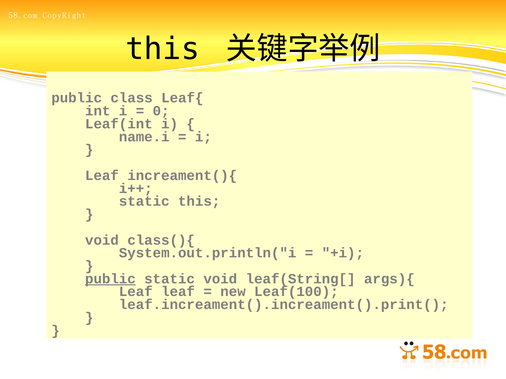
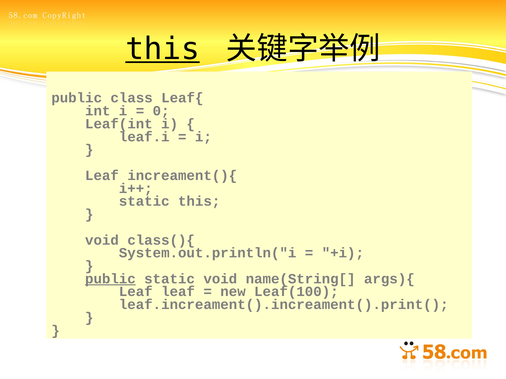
this underline: none -> present (163, 49)
name.i: name.i -> leaf.i (144, 137)
leaf(String[: leaf(String[ -> name(String[ (301, 279)
